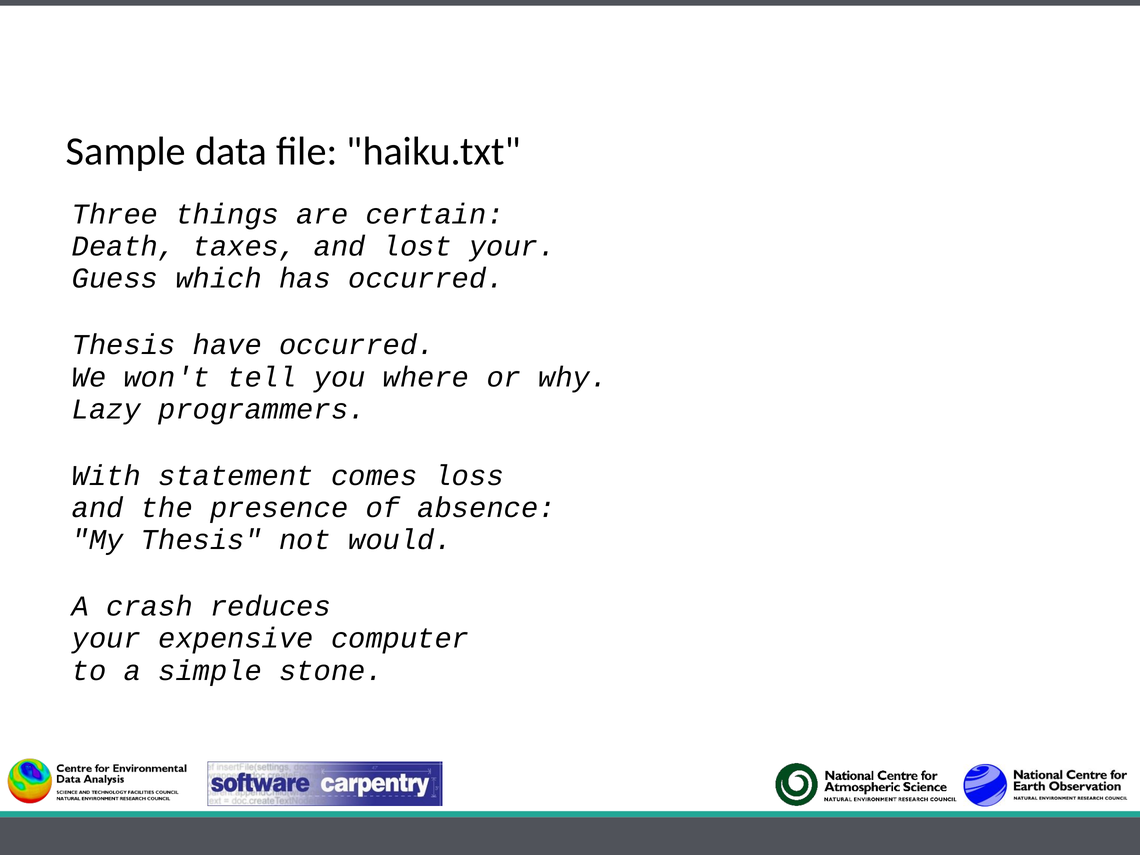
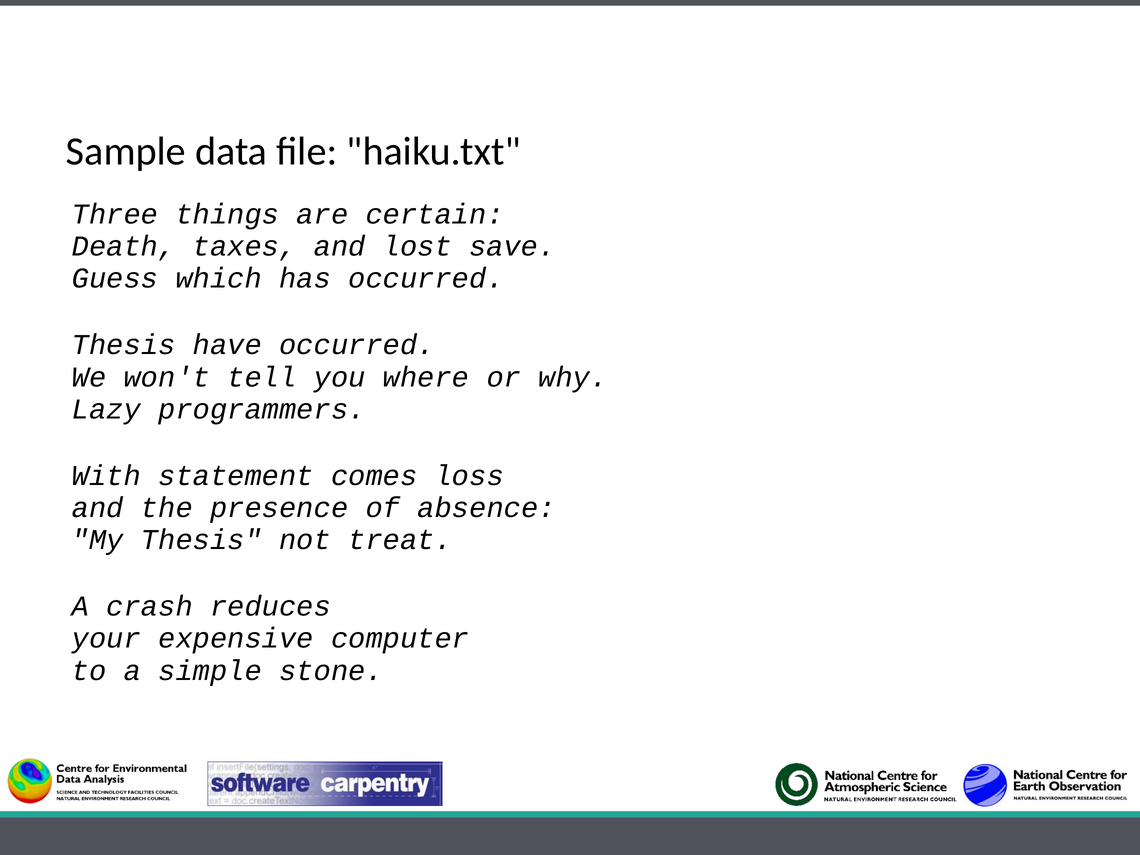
lost your: your -> save (512, 246)
would: would -> treat (400, 540)
